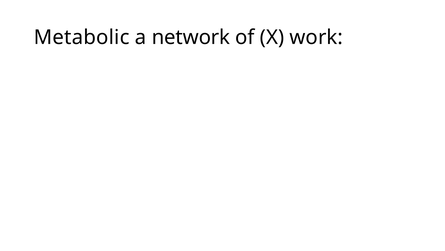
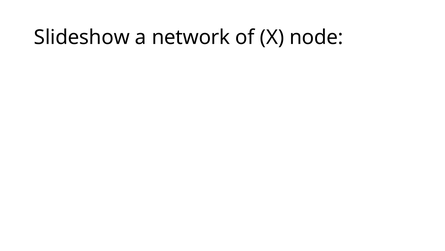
Metabolic: Metabolic -> Slideshow (82, 37)
work: work -> node (316, 37)
